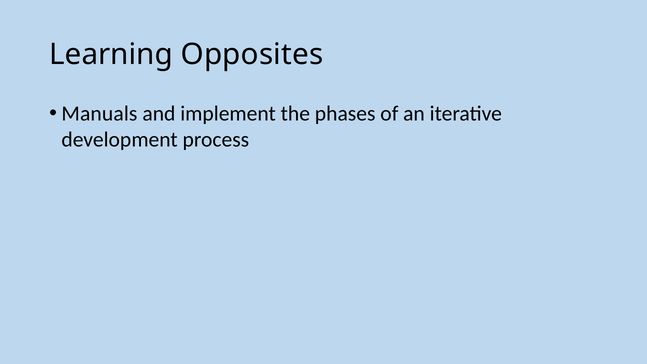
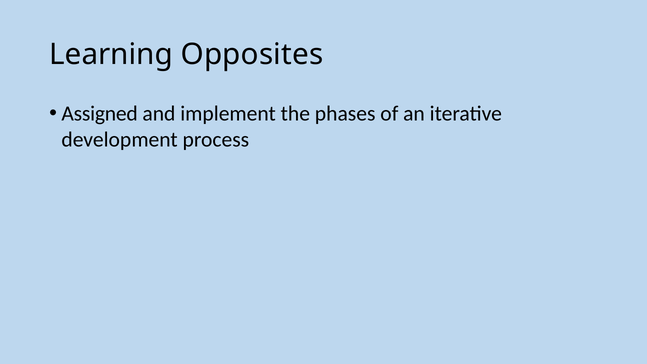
Manuals: Manuals -> Assigned (100, 114)
